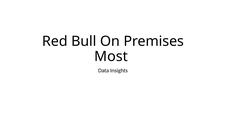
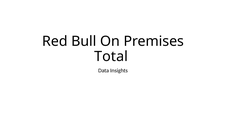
Most: Most -> Total (111, 56)
